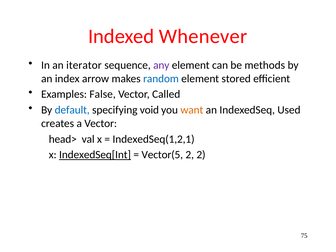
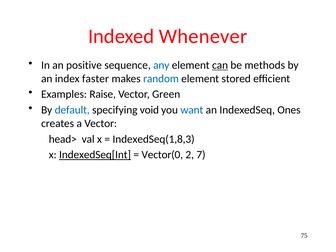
iterator: iterator -> positive (84, 65)
any colour: purple -> blue (161, 65)
can underline: none -> present (220, 65)
arrow: arrow -> faster (95, 79)
False: False -> Raise (103, 94)
Called: Called -> Green (166, 94)
want colour: orange -> blue (192, 110)
Used: Used -> Ones (289, 110)
IndexedSeq(1,2,1: IndexedSeq(1,2,1 -> IndexedSeq(1,8,3 (154, 139)
Vector(5: Vector(5 -> Vector(0 (162, 155)
2 2: 2 -> 7 (201, 155)
